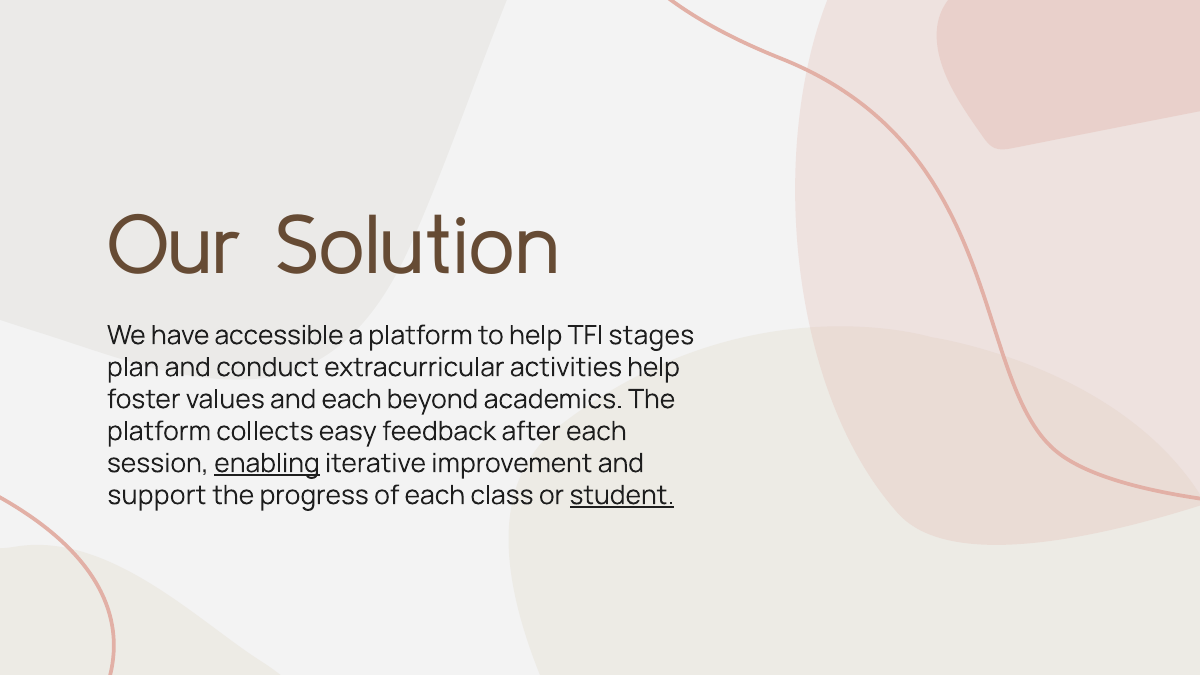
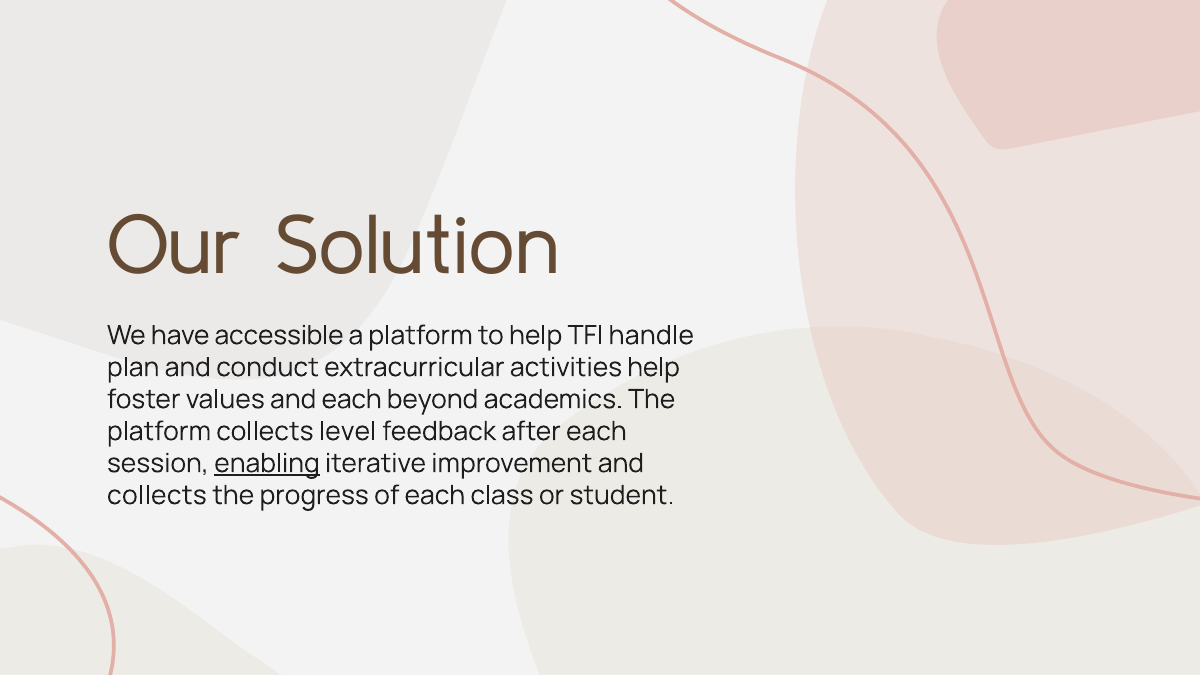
stages: stages -> handle (651, 335)
easy: easy -> level (348, 431)
support: support -> collects (157, 495)
student underline: present -> none (622, 495)
